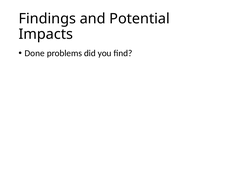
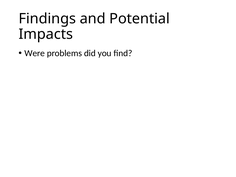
Done: Done -> Were (35, 53)
